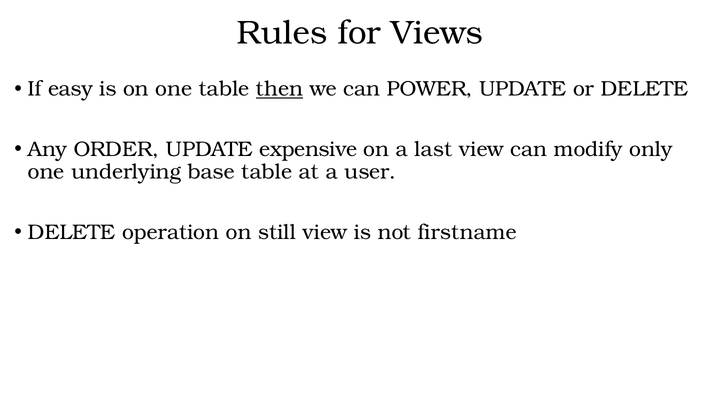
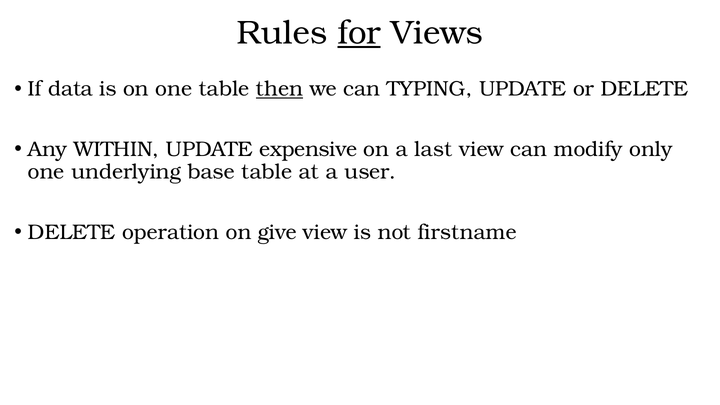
for underline: none -> present (359, 33)
easy: easy -> data (71, 89)
POWER: POWER -> TYPING (430, 89)
ORDER: ORDER -> WITHIN (116, 149)
still: still -> give (277, 232)
